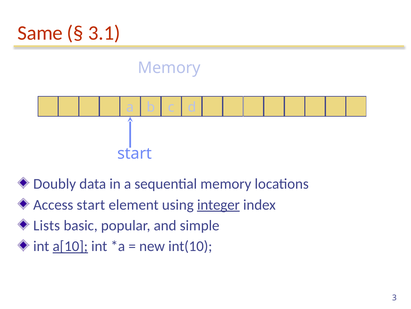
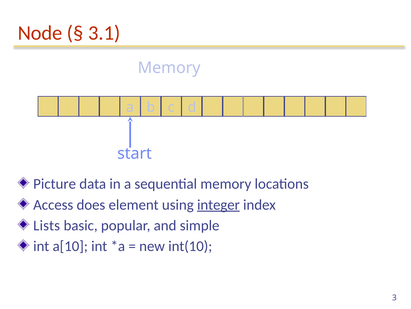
Same: Same -> Node (40, 33)
Doubly: Doubly -> Picture (55, 184)
Access start: start -> does (91, 204)
a[10 underline: present -> none (70, 246)
